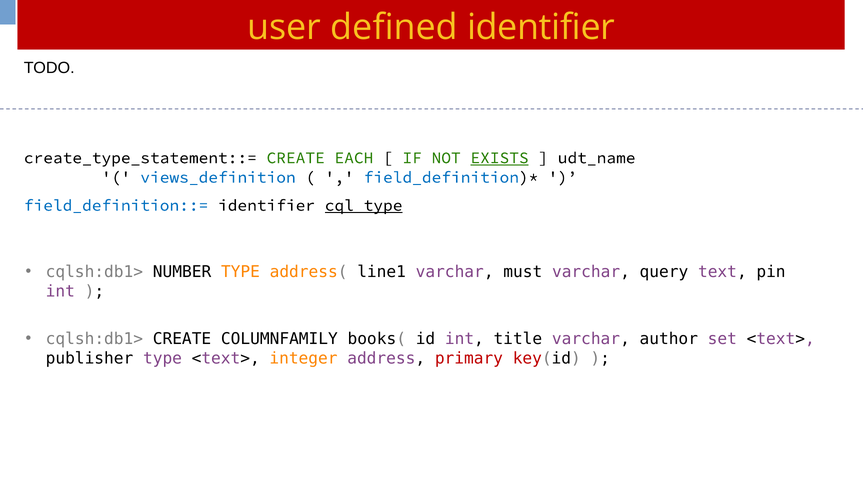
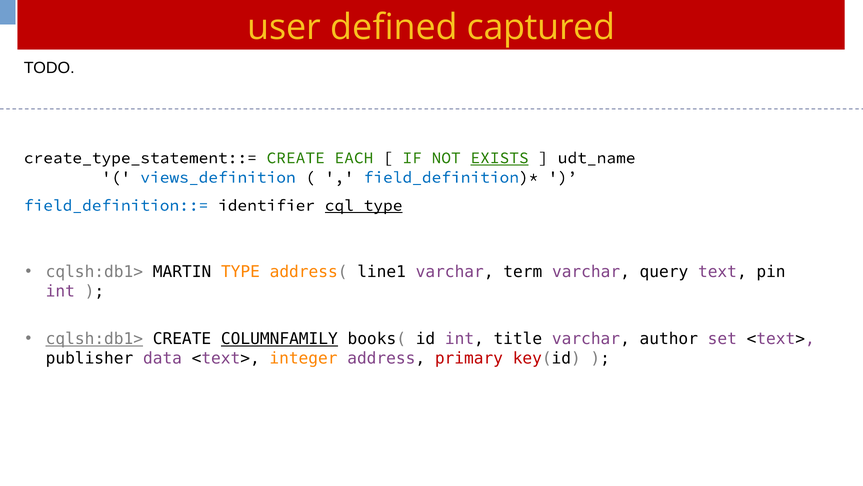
defined identifier: identifier -> captured (541, 27)
NUMBER: NUMBER -> MARTIN (182, 271)
must: must -> term (523, 271)
cqlsh:db1> underline: none -> present (94, 338)
COLUMNFAMILY underline: none -> present (279, 338)
publisher type: type -> data (163, 358)
